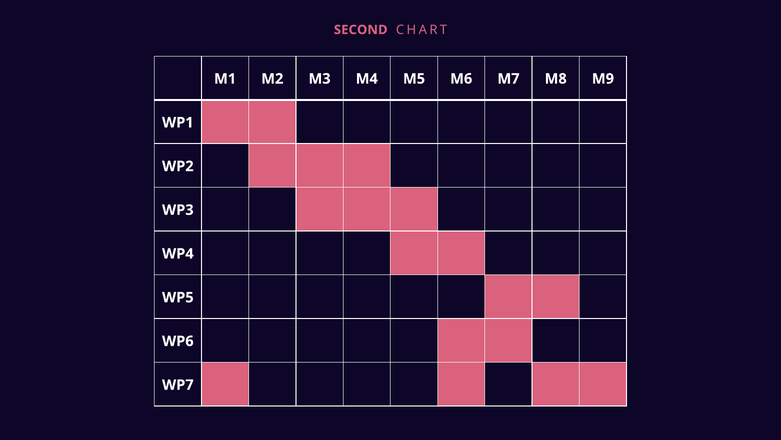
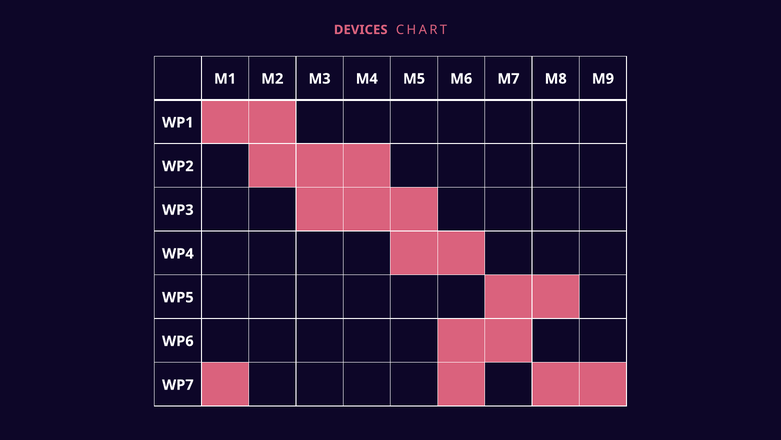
SECOND: SECOND -> DEVICES (361, 30)
